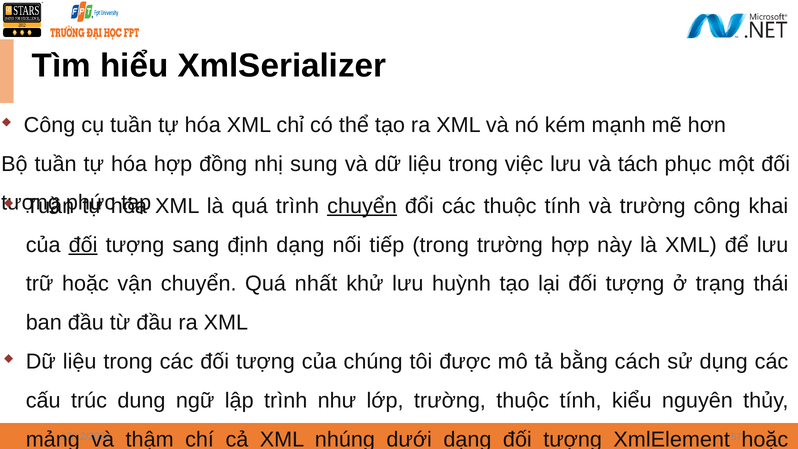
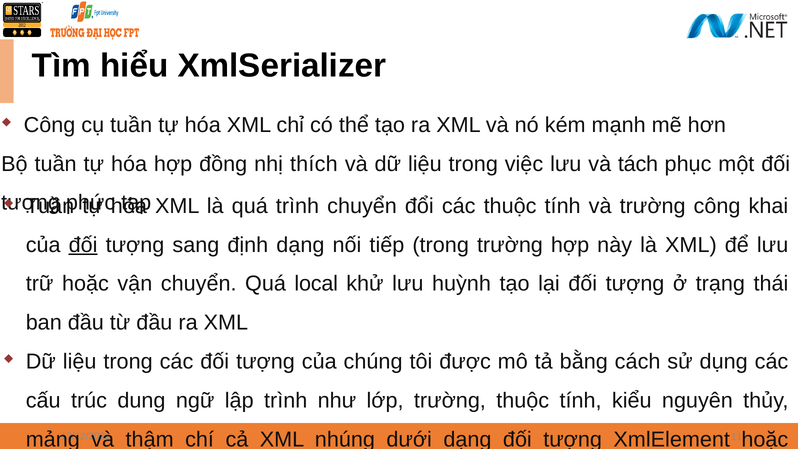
sung: sung -> thích (314, 164)
chuyển underline: present -> none (362, 206)
nhất: nhất -> local (316, 284)
57: 57 -> 11 (737, 437)
